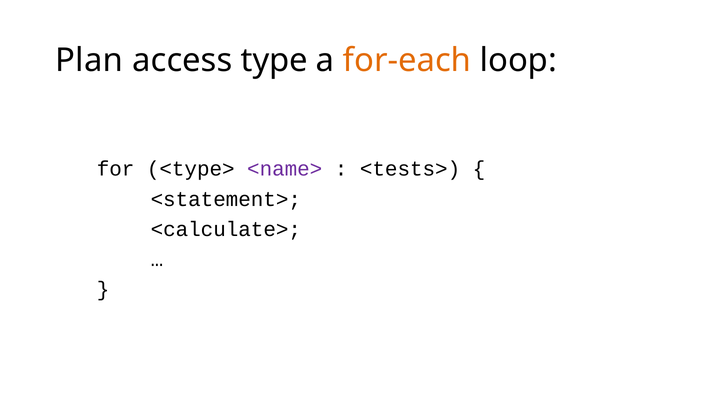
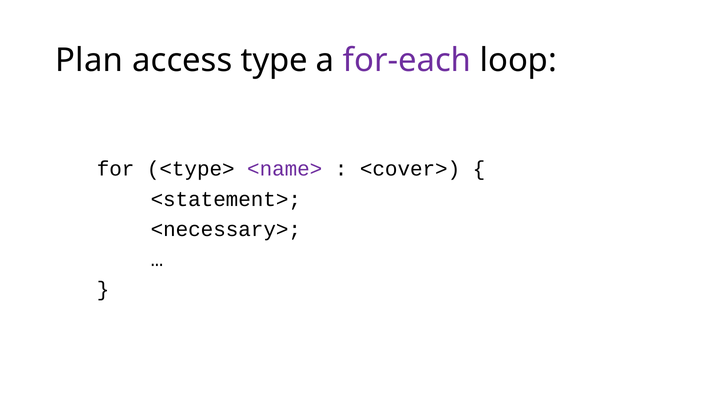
for-each colour: orange -> purple (407, 60)
<tests>: <tests> -> <cover> (410, 169)
<calculate>: <calculate> -> <necessary> (226, 229)
